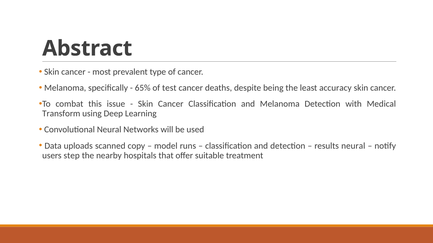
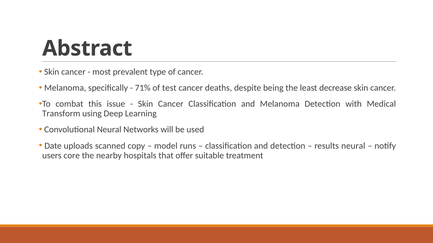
65%: 65% -> 71% (143, 88)
accuracy: accuracy -> decrease (336, 88)
Data: Data -> Date (53, 146)
step: step -> core (72, 156)
